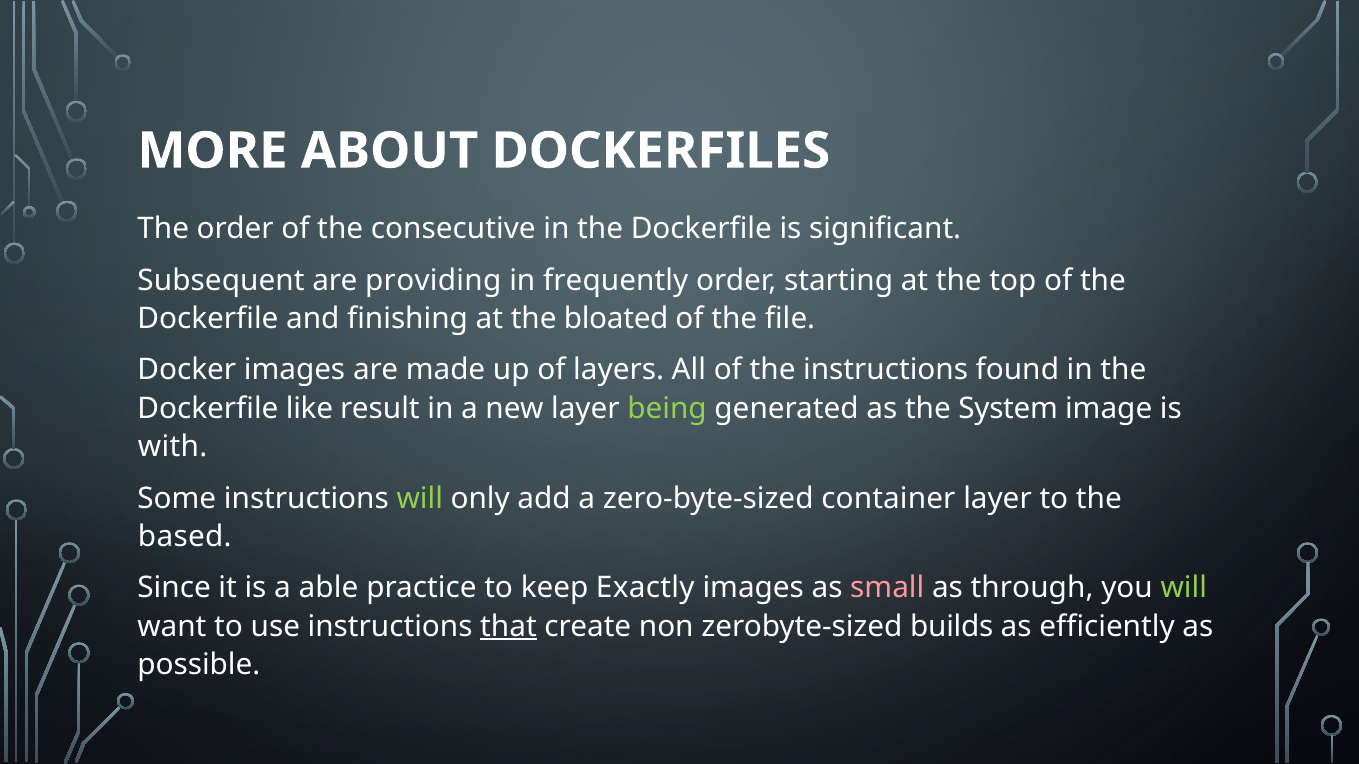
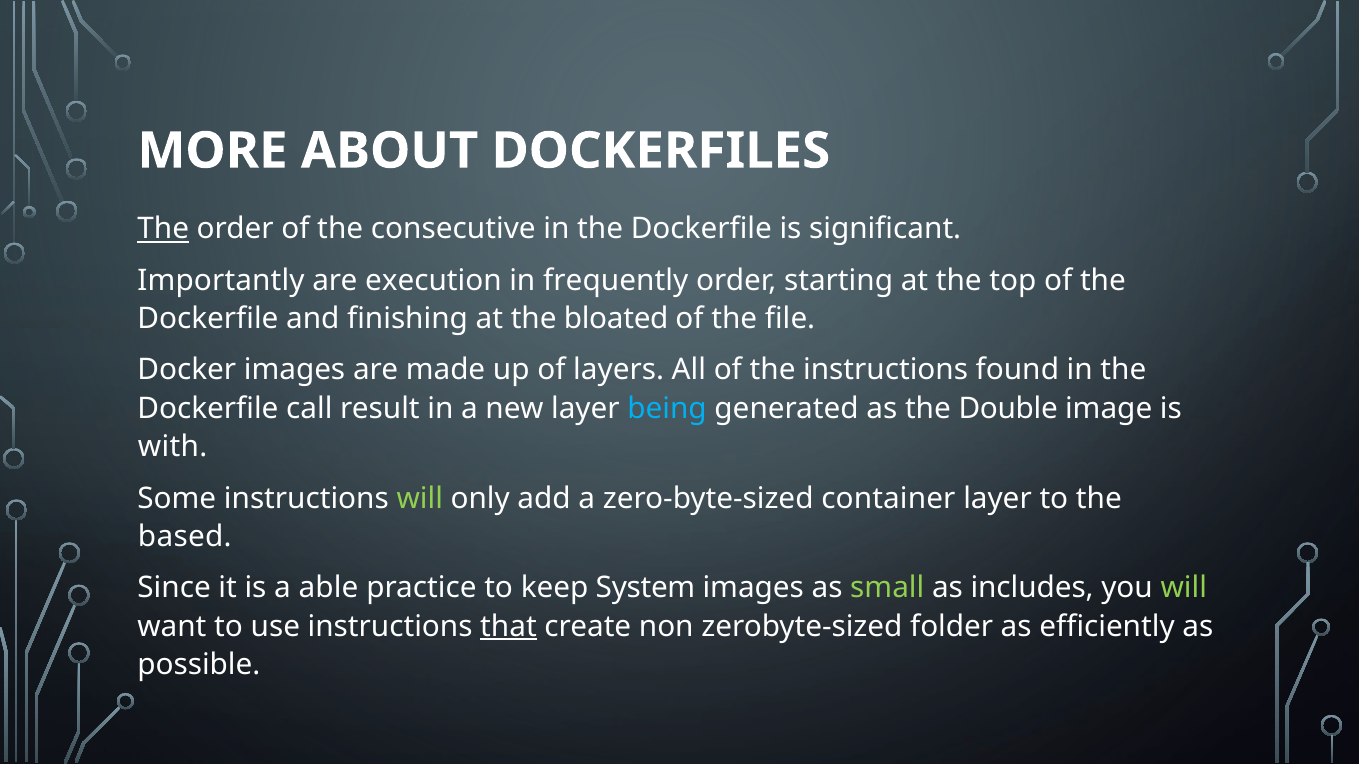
The underline: none -> present (163, 229)
Subsequent: Subsequent -> Importantly (221, 281)
providing: providing -> execution (433, 281)
like: like -> call (309, 409)
being colour: light green -> light blue (667, 409)
System: System -> Double (1008, 409)
Exactly: Exactly -> System (646, 588)
small colour: pink -> light green (887, 588)
through: through -> includes (1032, 588)
builds: builds -> folder (952, 627)
